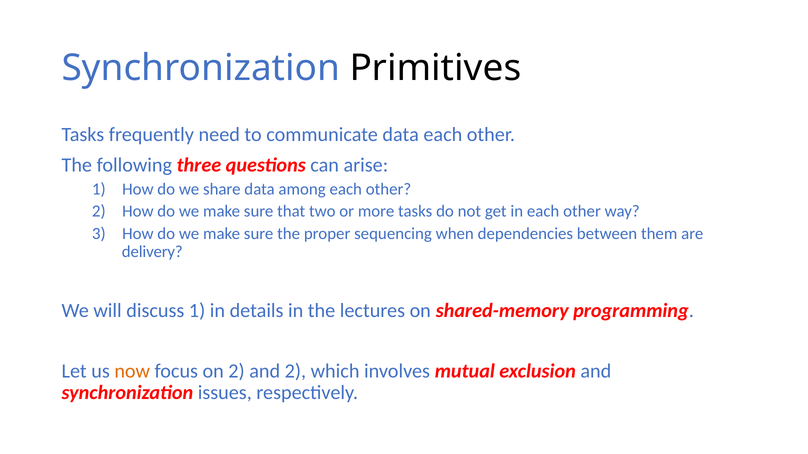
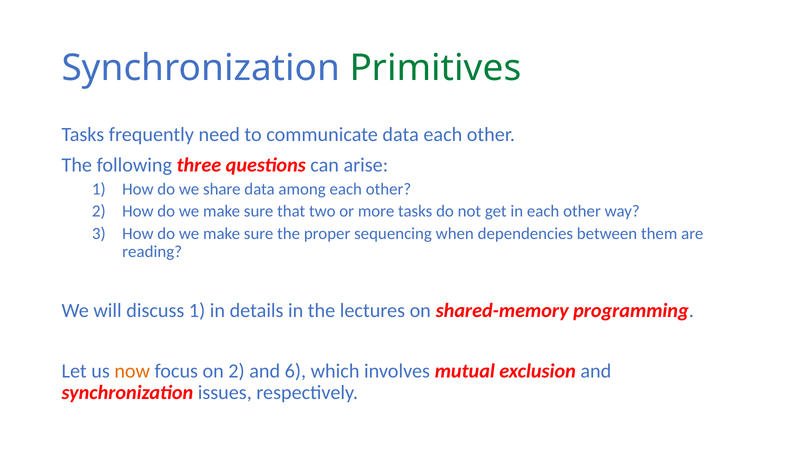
Primitives colour: black -> green (435, 68)
delivery: delivery -> reading (152, 252)
and 2: 2 -> 6 (295, 371)
